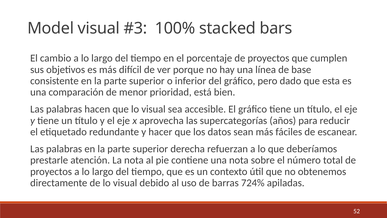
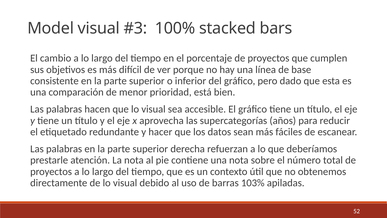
724%: 724% -> 103% (253, 183)
